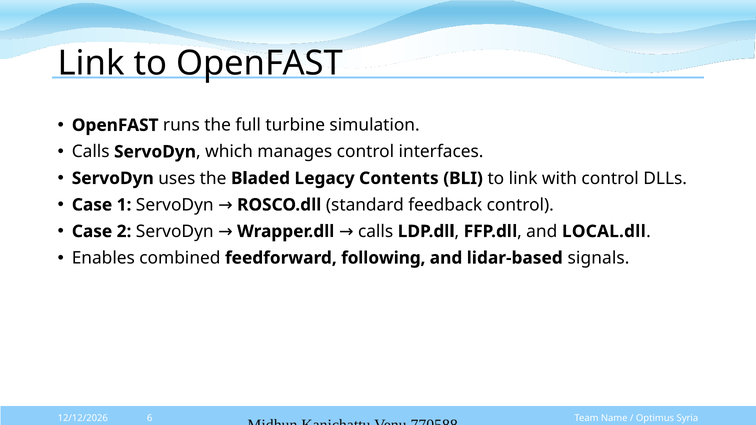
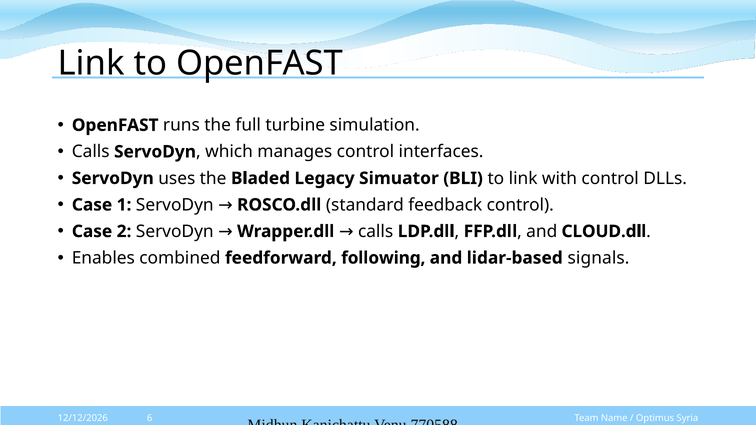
Contents: Contents -> Simuator (399, 178)
LOCAL.dll: LOCAL.dll -> CLOUD.dll (604, 232)
